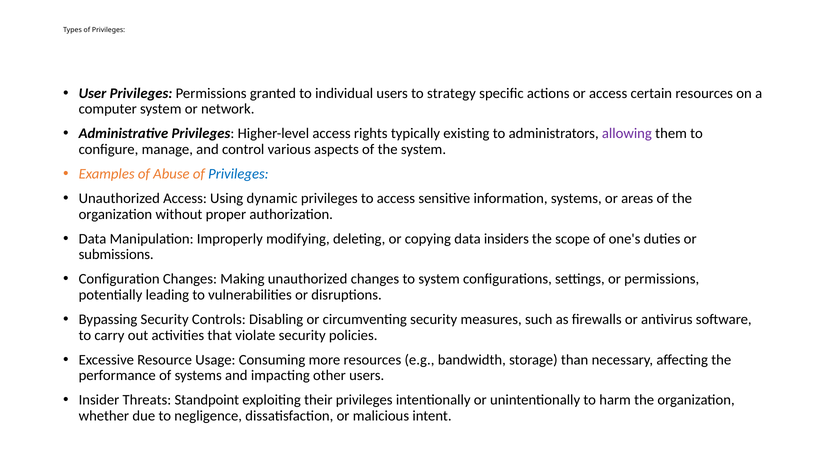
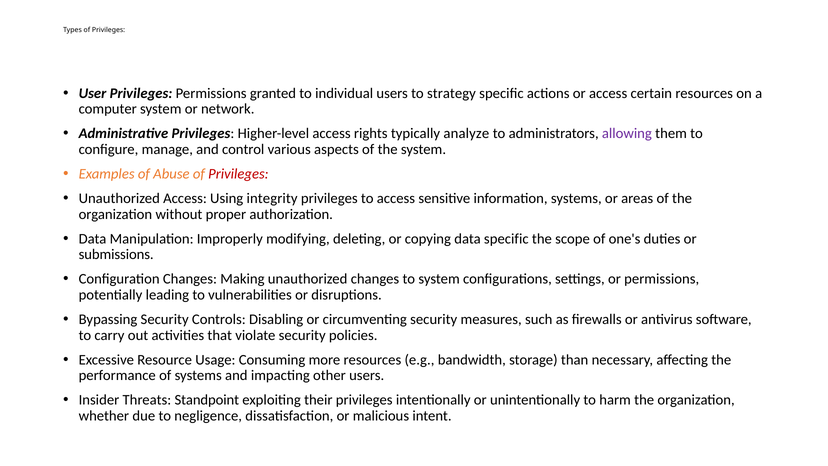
existing: existing -> analyze (466, 133)
Privileges colour: blue -> red (238, 174)
dynamic: dynamic -> integrity (272, 198)
data insiders: insiders -> specific (506, 239)
